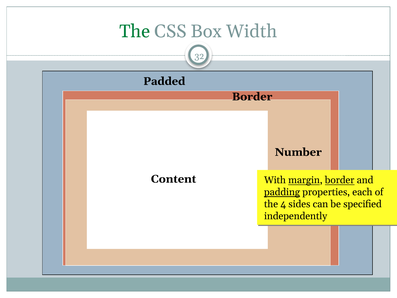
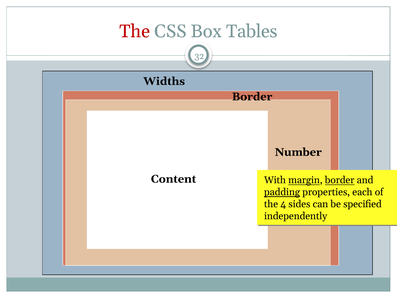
The colour: green -> red (135, 31)
Width: Width -> Tables (252, 31)
Padded: Padded -> Widths (164, 81)
